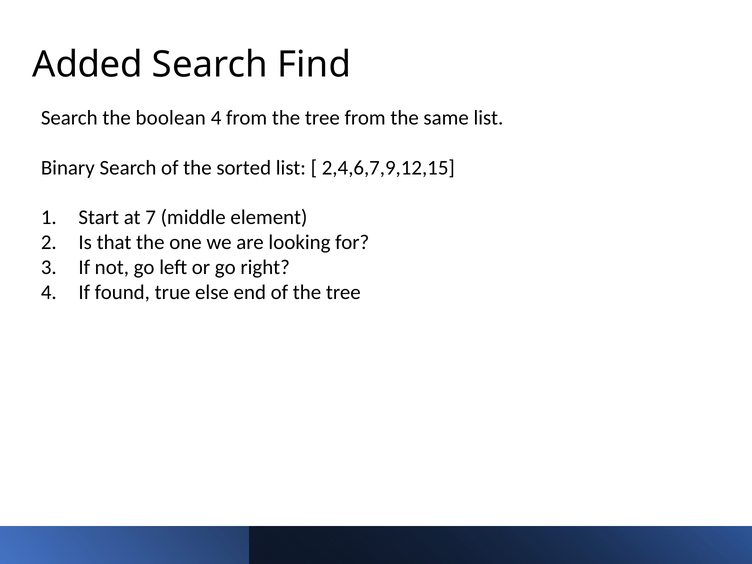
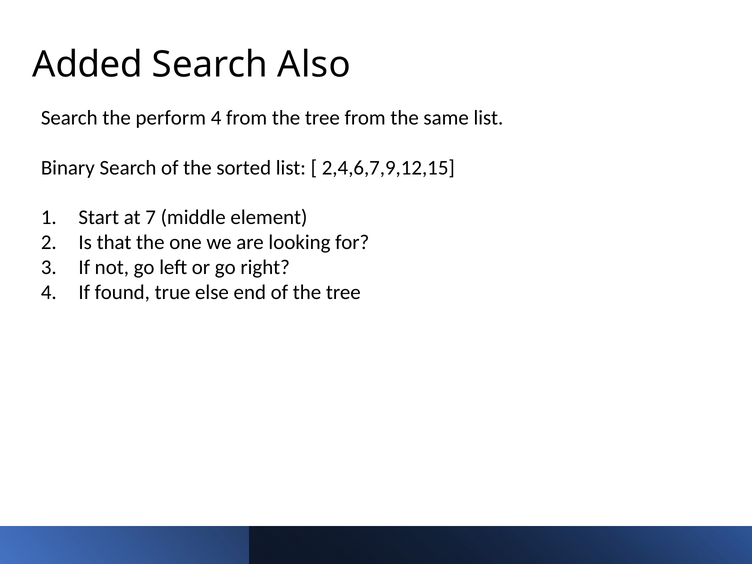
Find: Find -> Also (314, 65)
boolean: boolean -> perform (171, 118)
